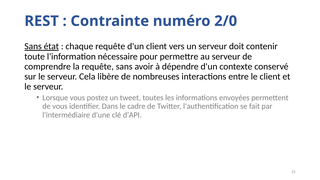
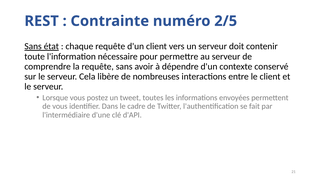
2/0: 2/0 -> 2/5 (226, 21)
